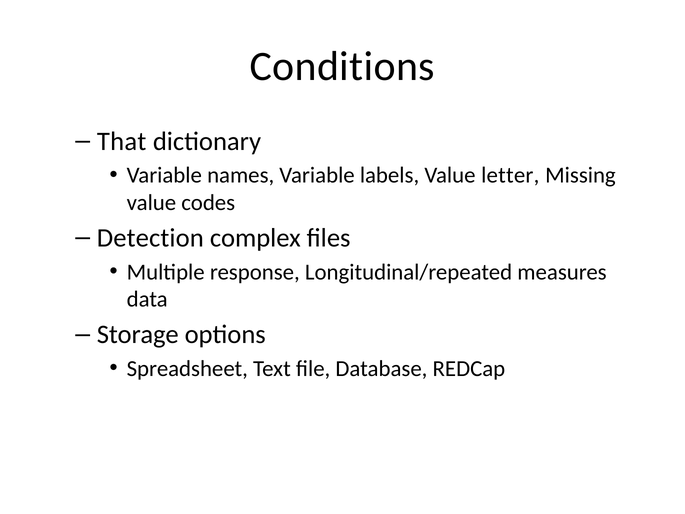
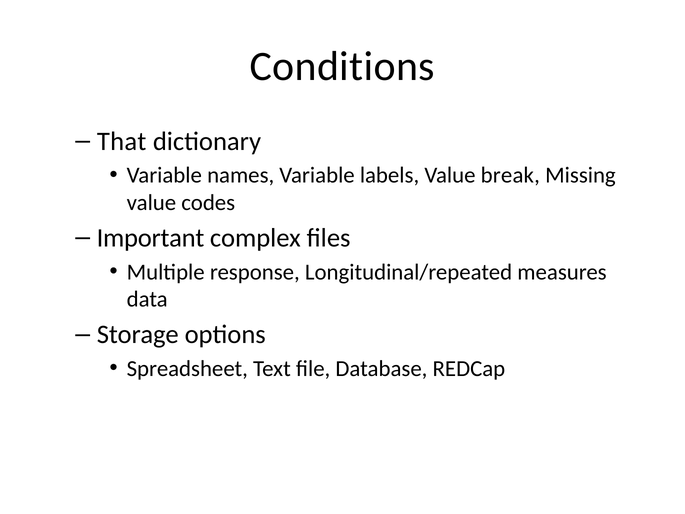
letter: letter -> break (510, 175)
Detection: Detection -> Important (151, 238)
